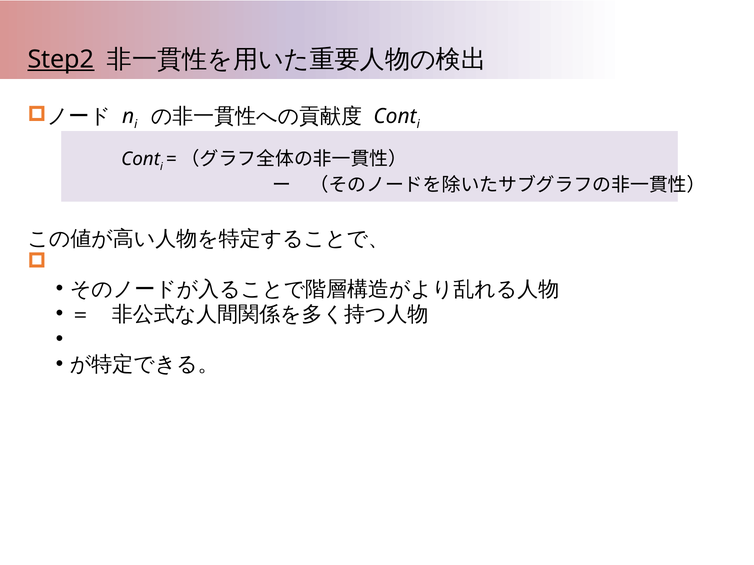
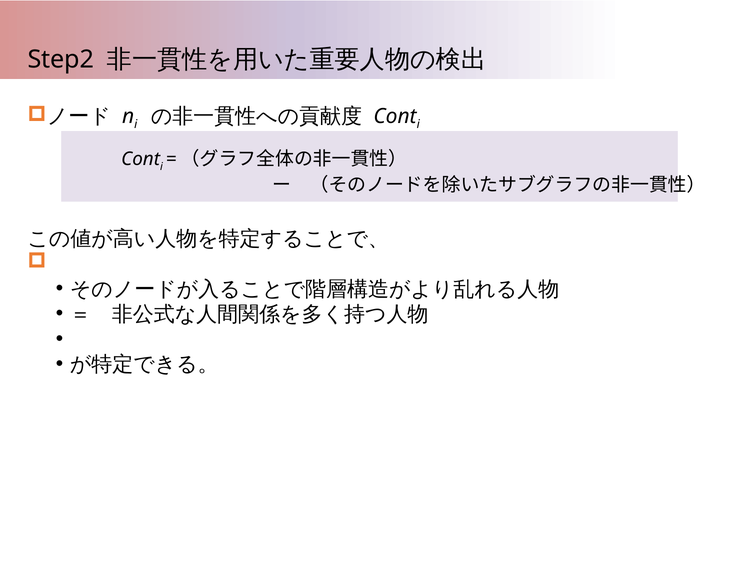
Step2 underline: present -> none (61, 60)
